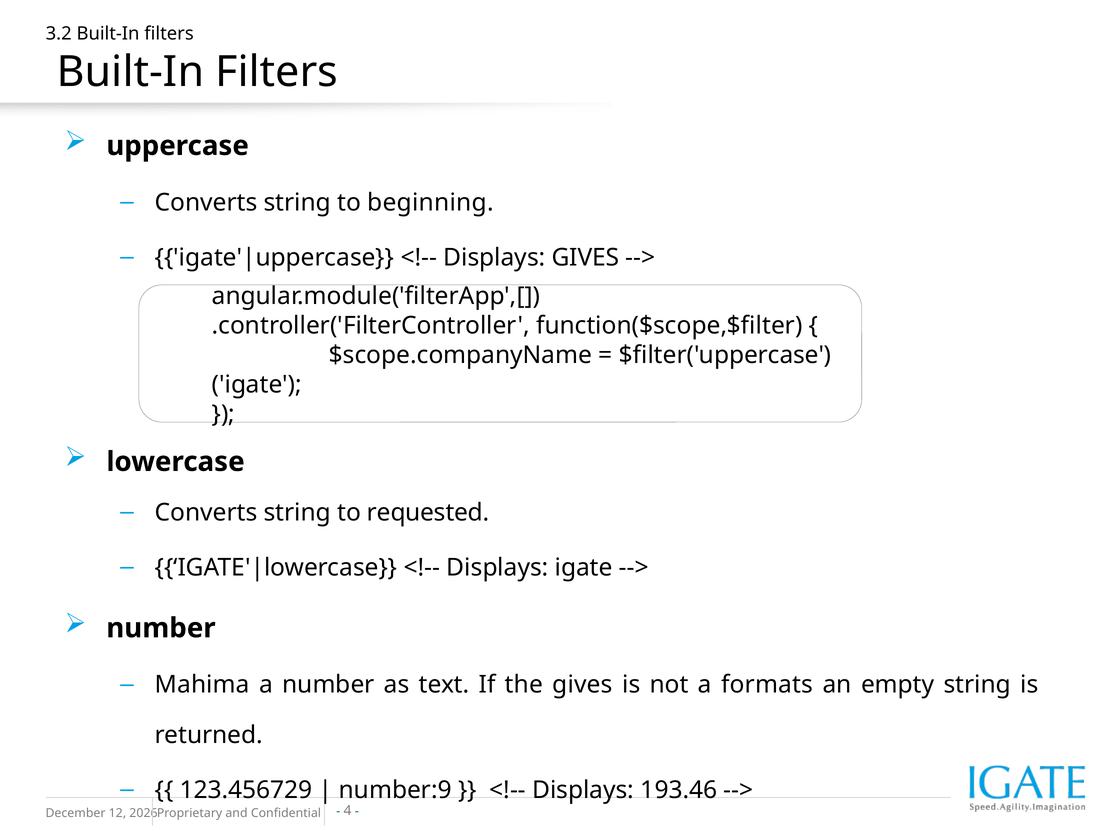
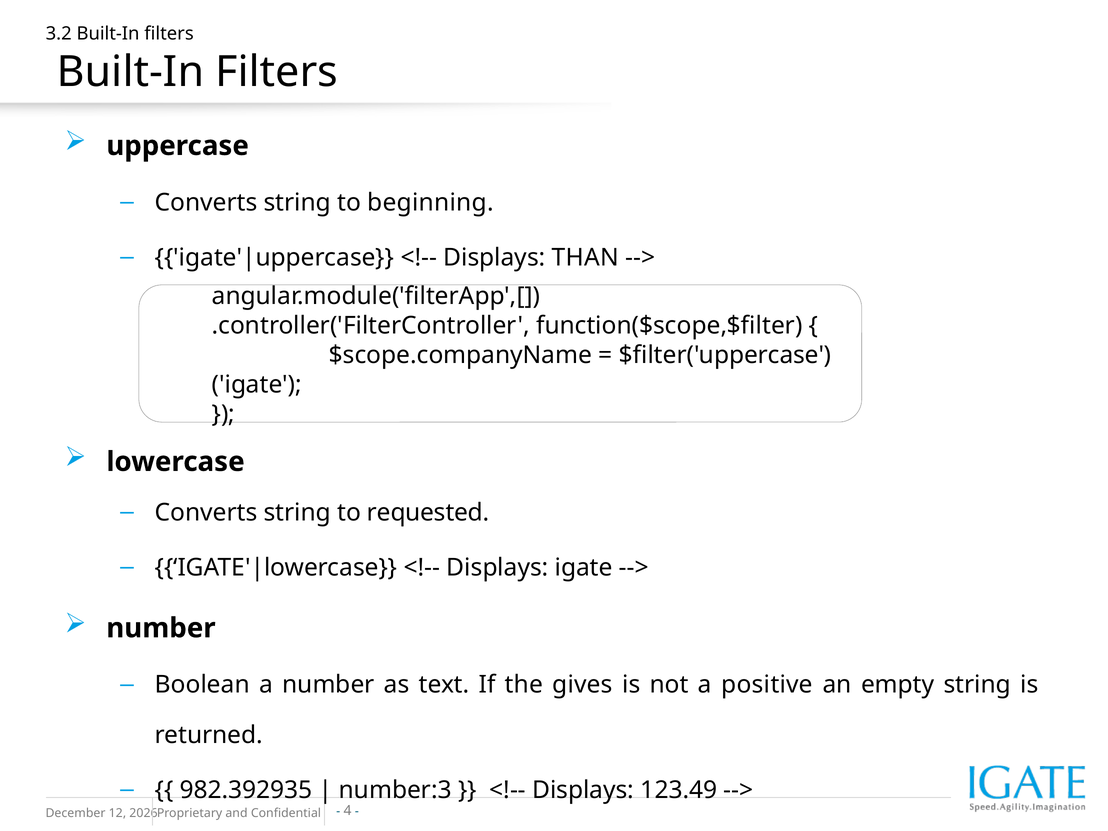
Displays GIVES: GIVES -> THAN (585, 258)
Mahima: Mahima -> Boolean (202, 685)
formats: formats -> positive (767, 685)
123.456729: 123.456729 -> 982.392935 (246, 790)
number:9: number:9 -> number:3 (395, 790)
193.46: 193.46 -> 123.49 (679, 790)
